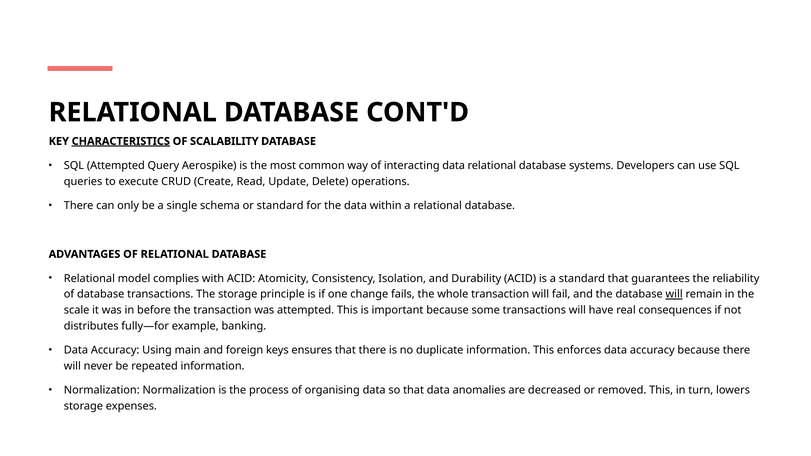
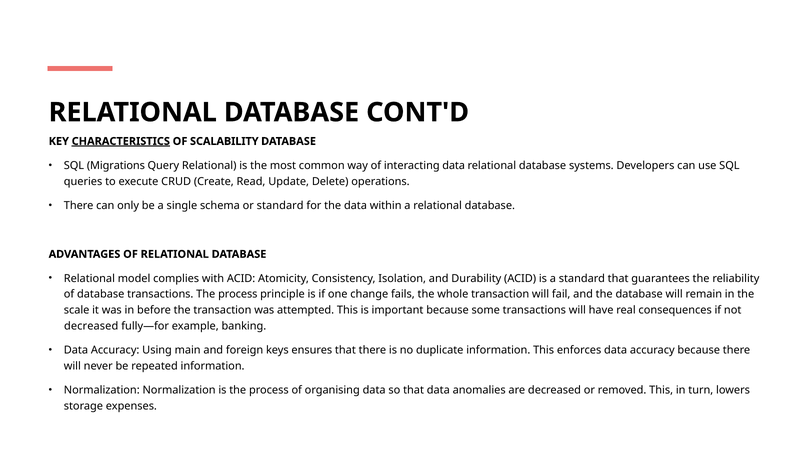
SQL Attempted: Attempted -> Migrations (116, 166)
Query Aerospike: Aerospike -> Relational (209, 166)
transactions The storage: storage -> process (238, 294)
will underline: present -> none (674, 294)
distributes: distributes -> decreased (91, 326)
